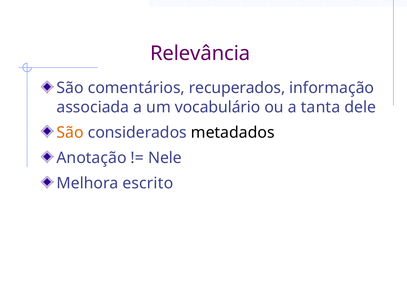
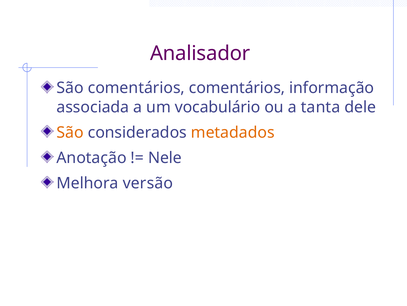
Relevância: Relevância -> Analisador (200, 53)
comentários recuperados: recuperados -> comentários (237, 88)
metadados colour: black -> orange (233, 132)
escrito: escrito -> versão (148, 183)
